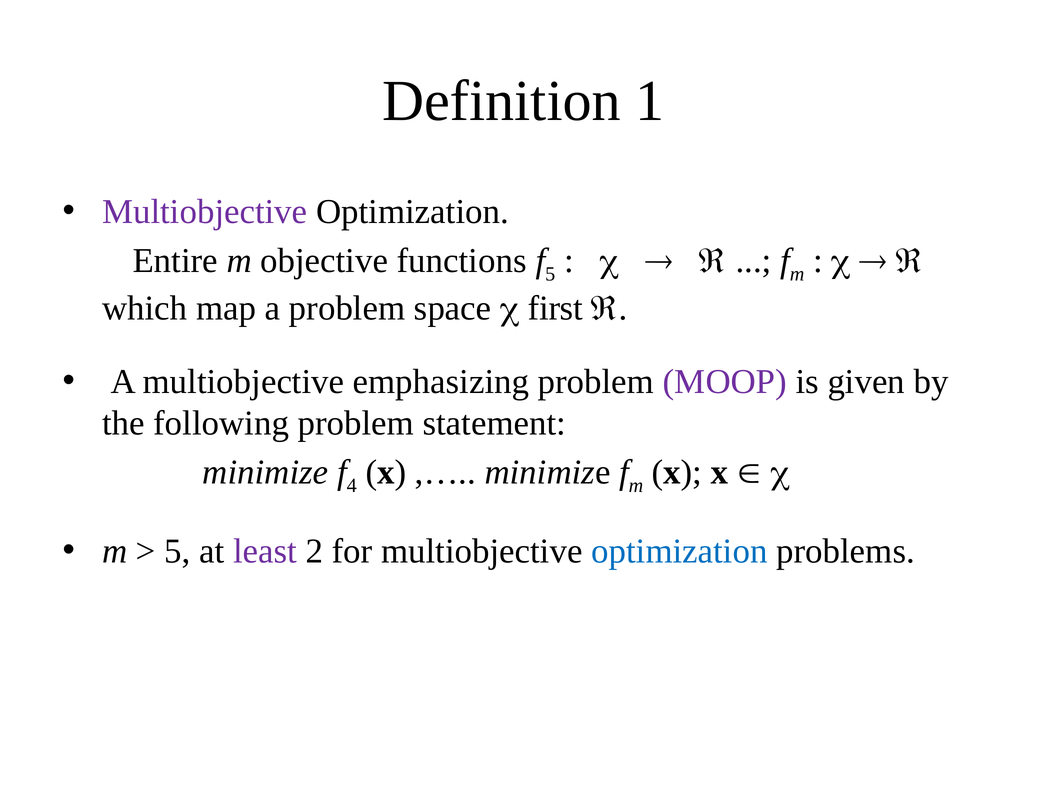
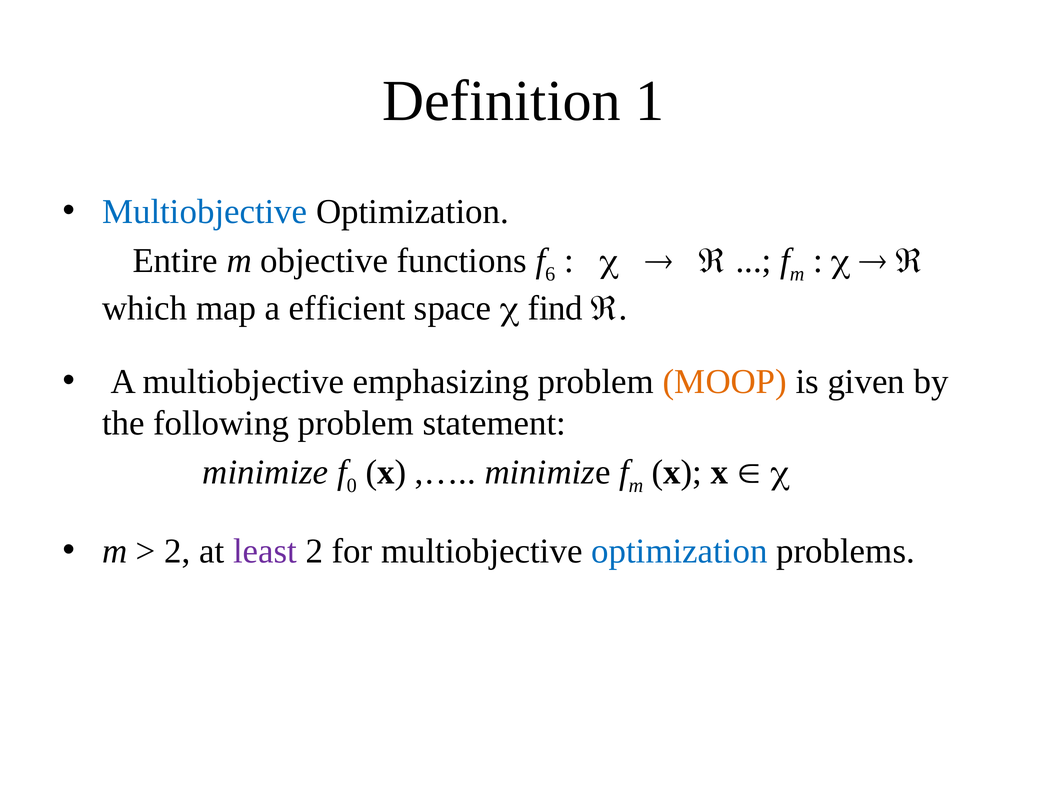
Multiobjective colour: purple -> blue (205, 212)
5: 5 -> 6 (550, 274)
a problem: problem -> efficient (347, 308)
first: first -> find (555, 308)
MOOP colour: purple -> orange (725, 382)
4: 4 -> 0 (352, 486)
5: 5 -> 2 (177, 551)
